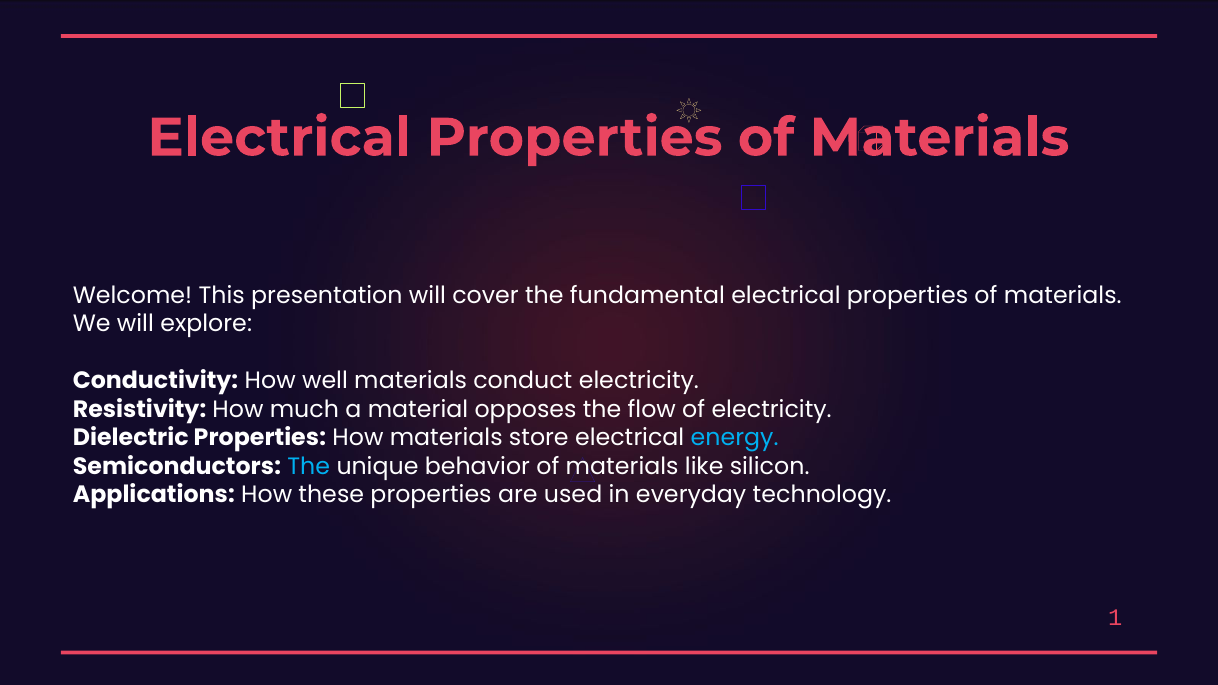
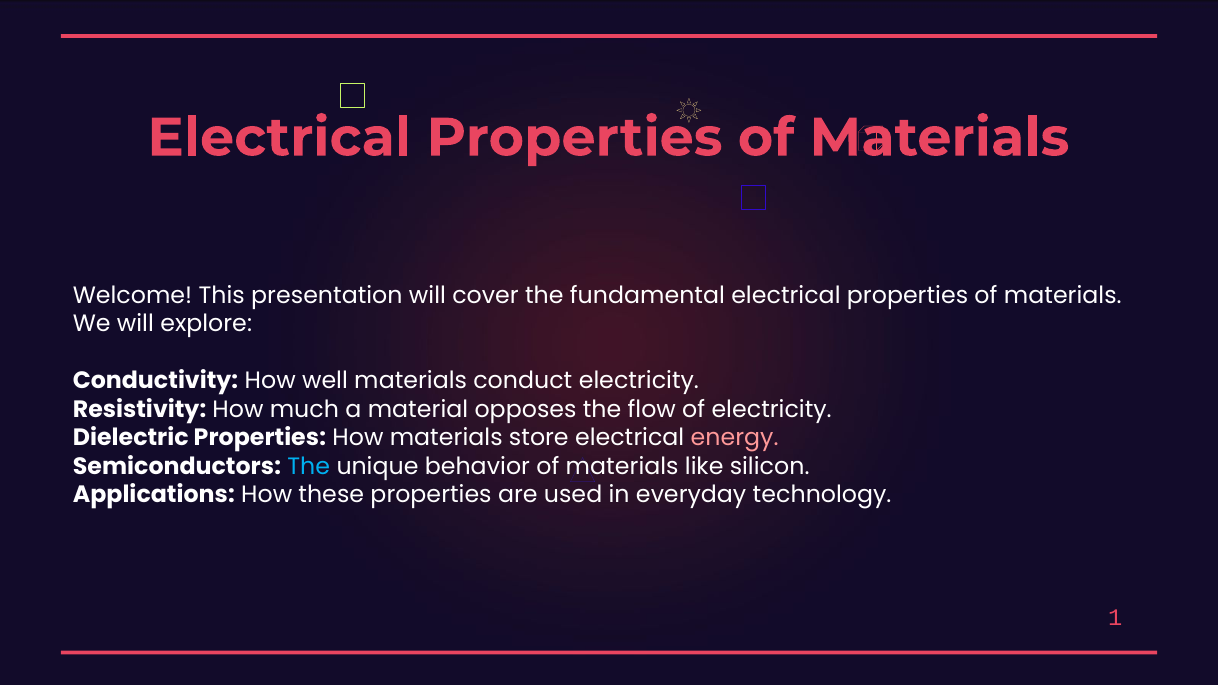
energy colour: light blue -> pink (735, 438)
